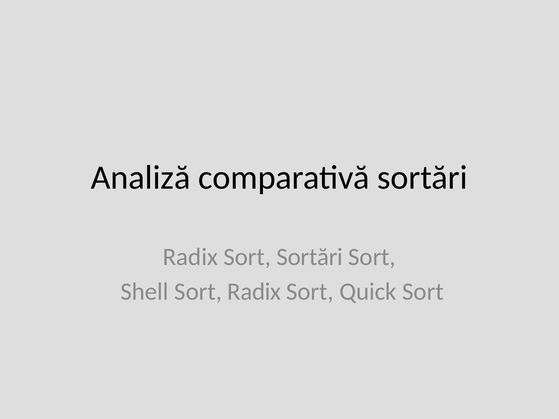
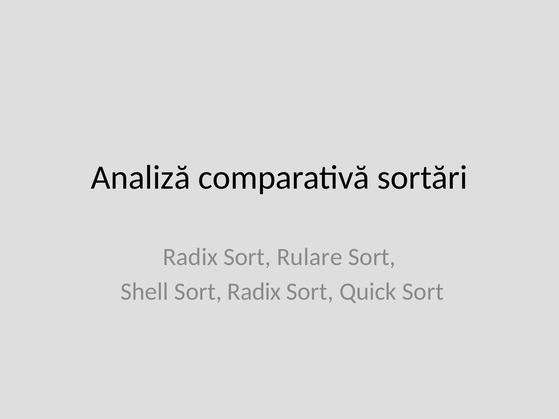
Sort Sortări: Sortări -> Rulare (310, 257)
